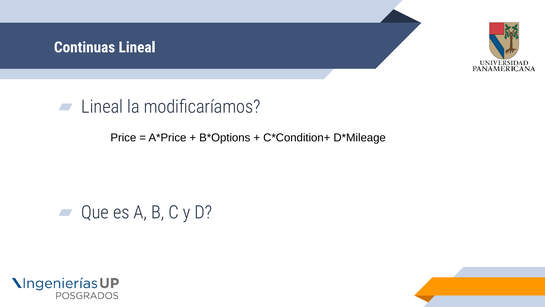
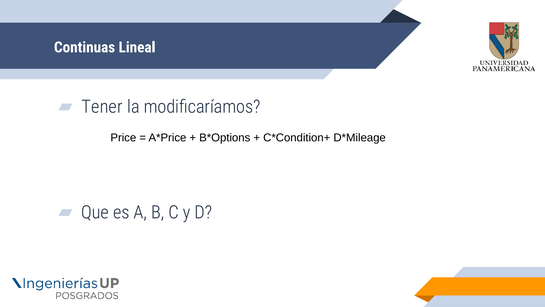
Lineal: Lineal -> Tener (102, 107)
